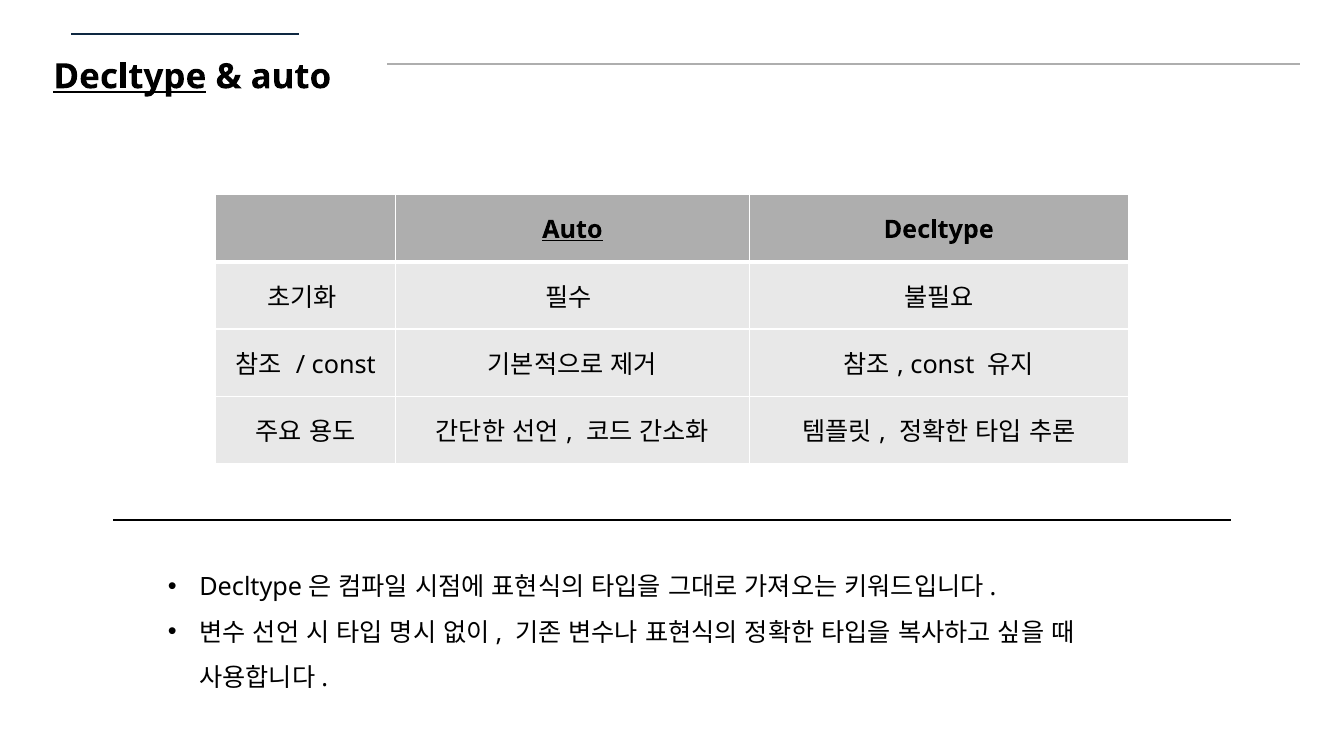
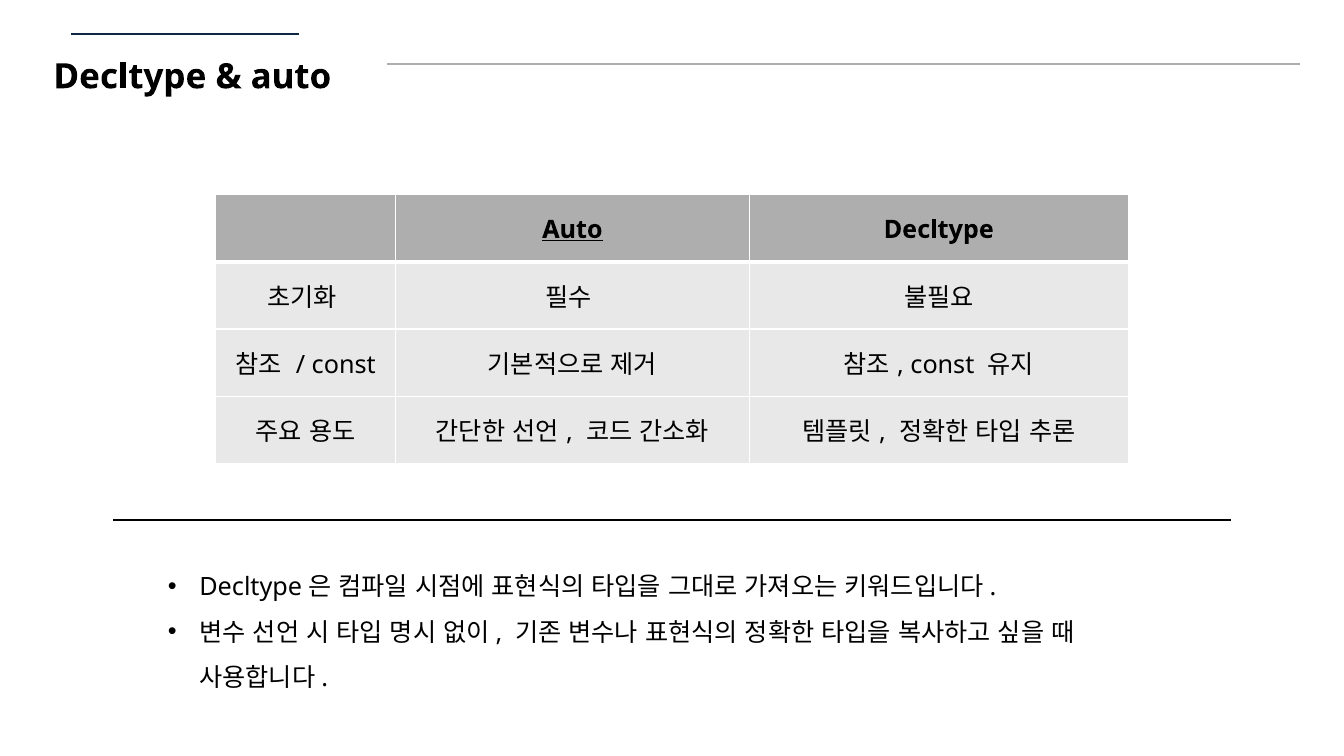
Decltype underline: present -> none (130, 77)
